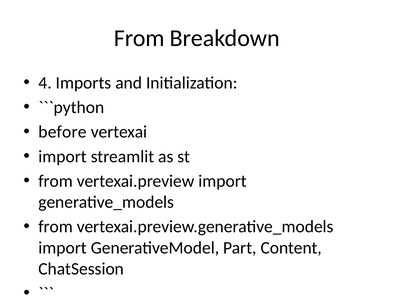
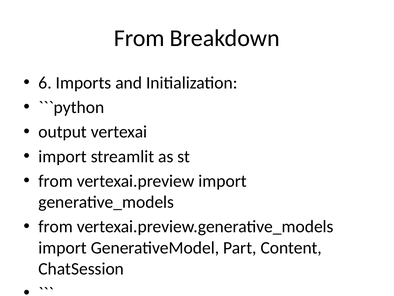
4: 4 -> 6 (45, 83)
before: before -> output (63, 132)
